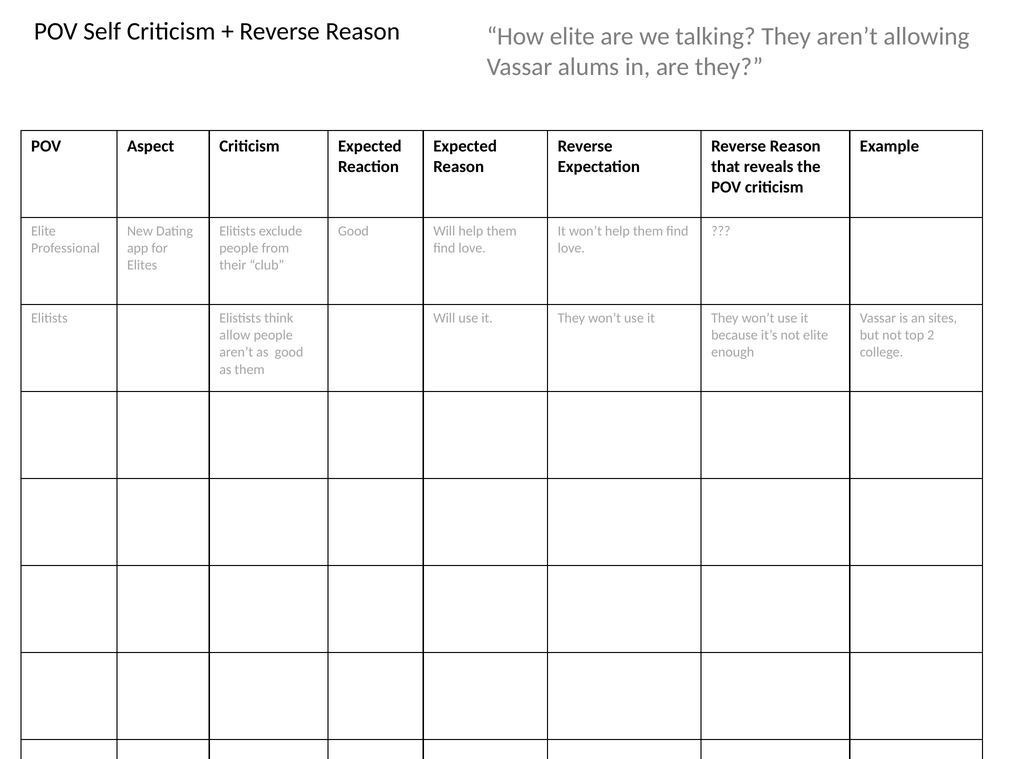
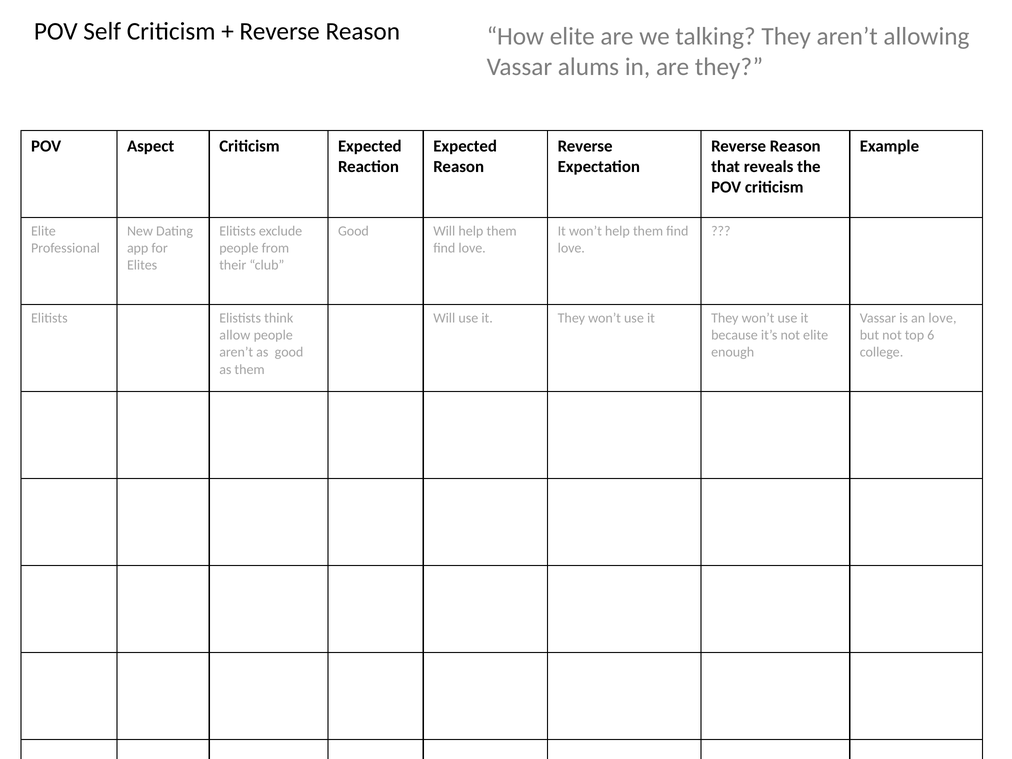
an sites: sites -> love (943, 318)
2: 2 -> 6 (931, 335)
